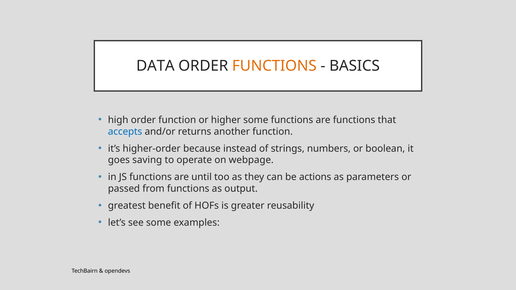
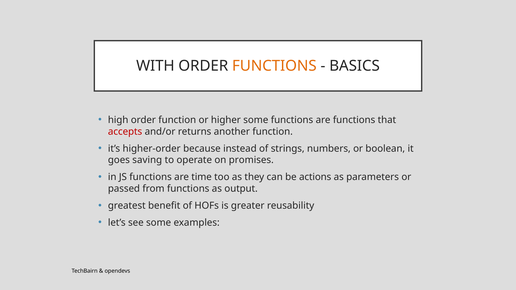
DATA: DATA -> WITH (155, 66)
accepts colour: blue -> red (125, 132)
webpage: webpage -> promises (251, 160)
until: until -> time (202, 177)
